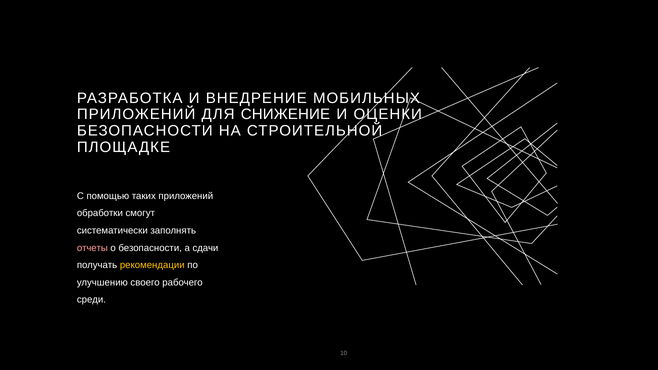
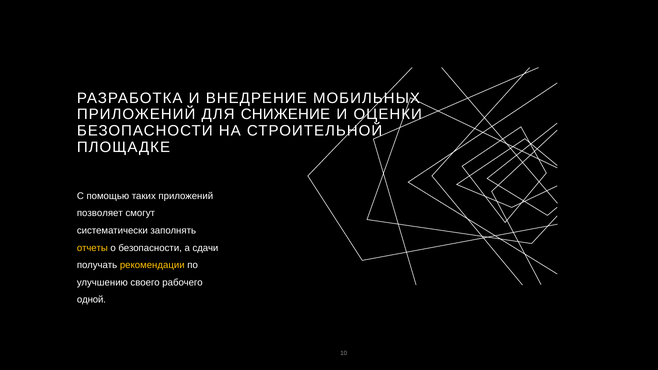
обработки: обработки -> позволяет (100, 213)
отчеты colour: pink -> yellow (92, 248)
среди: среди -> одной (91, 300)
